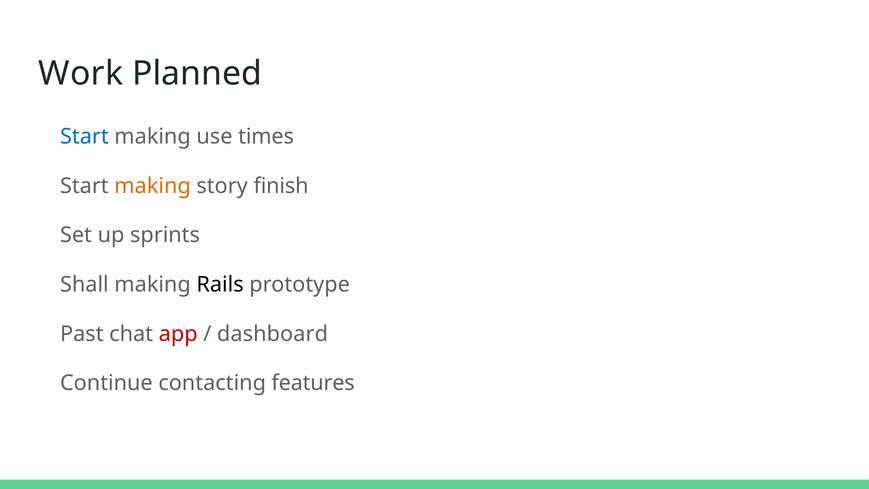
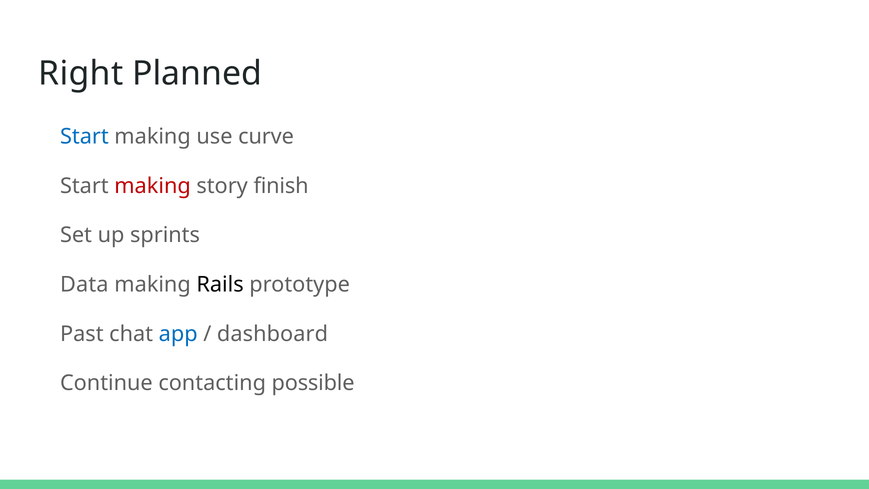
Work: Work -> Right (81, 74)
times: times -> curve (266, 137)
making colour: orange -> red (153, 186)
Shall: Shall -> Data (84, 284)
app colour: red -> blue (178, 334)
features: features -> possible (313, 383)
